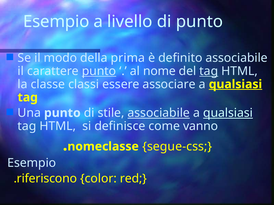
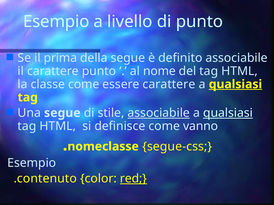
modo: modo -> prima (60, 58)
della prima: prima -> segue (128, 58)
punto underline: present -> none (99, 71)
tag underline: present -> none (209, 71)
classe classi: classi -> come (84, 84)
essere associare: associare -> carattere (169, 84)
Una punto: punto -> segue (62, 113)
.riferiscono: .riferiscono -> .contenuto (45, 179)
red underline: none -> present (133, 179)
